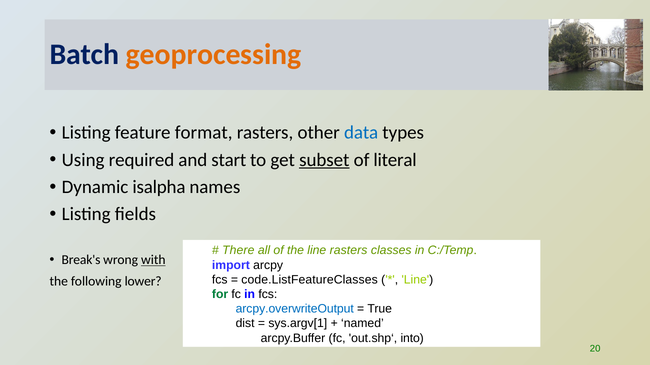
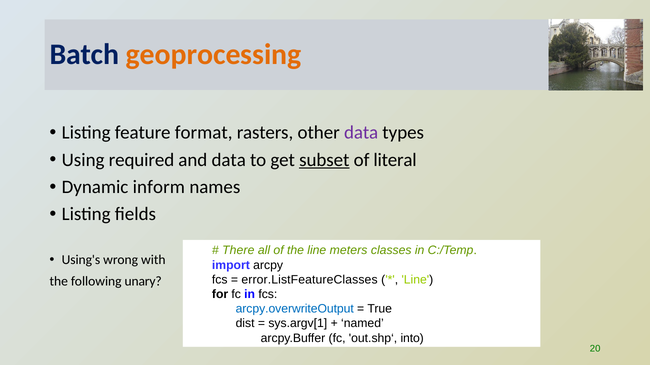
data colour: blue -> purple (361, 133)
and start: start -> data (229, 160)
isalpha: isalpha -> inform (159, 187)
line rasters: rasters -> meters (349, 251)
Break's: Break's -> Using's (81, 260)
with underline: present -> none (153, 260)
code.ListFeatureClasses: code.ListFeatureClasses -> error.ListFeatureClasses (310, 280)
lower: lower -> unary (143, 282)
for colour: green -> black (220, 295)
